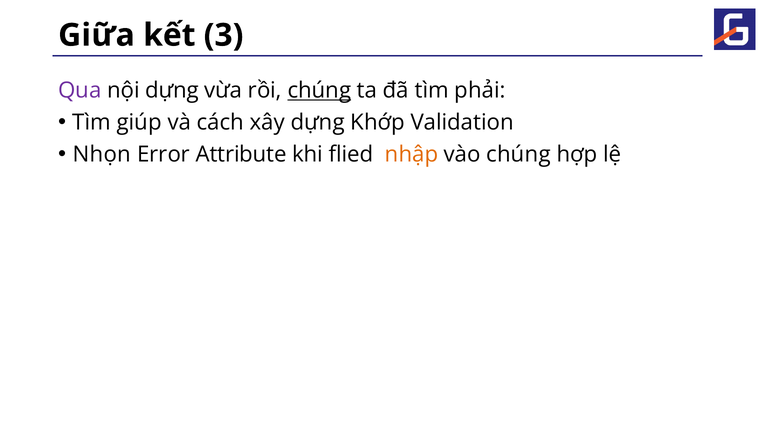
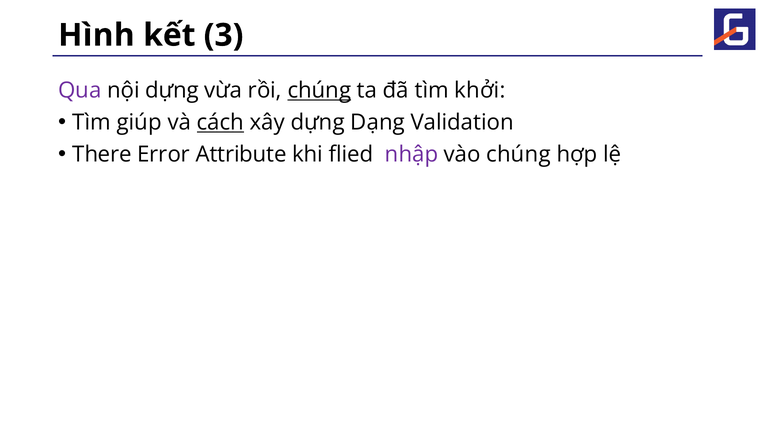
Giữa: Giữa -> Hình (96, 35)
phải: phải -> khởi (480, 90)
cách underline: none -> present (220, 122)
Khớp: Khớp -> Dạng (378, 122)
Nhọn: Nhọn -> There (102, 154)
nhập colour: orange -> purple (412, 154)
